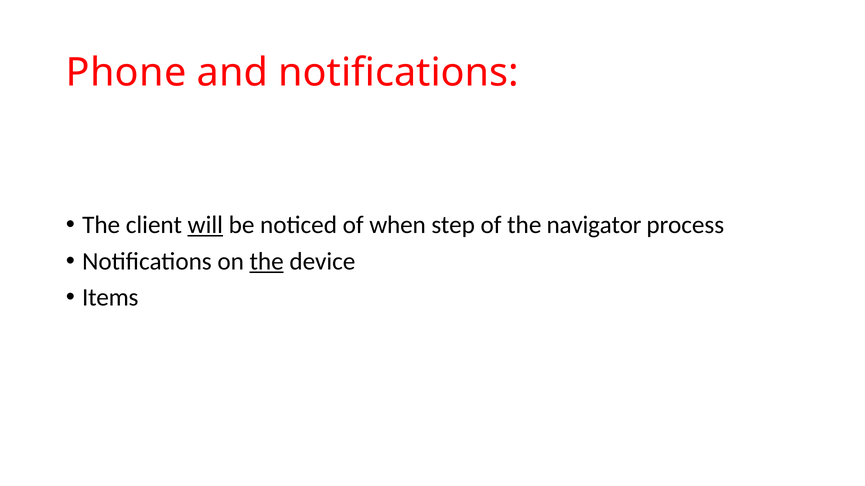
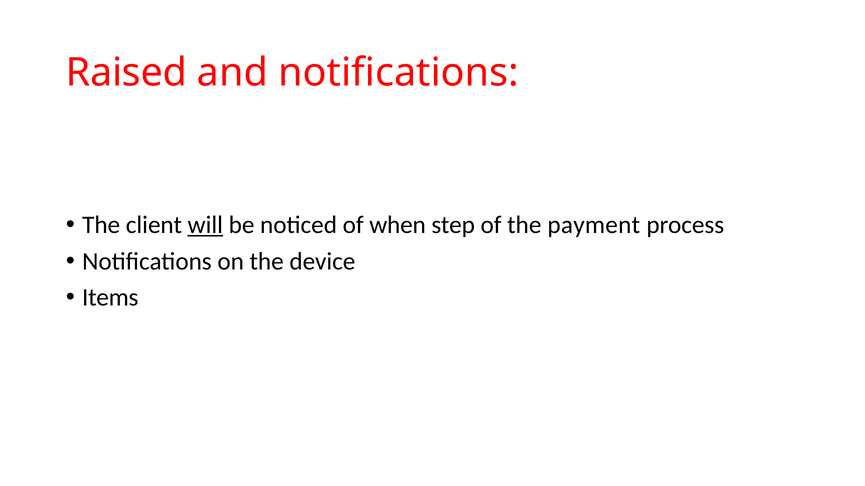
Phone: Phone -> Raised (126, 73)
navigator: navigator -> payment (594, 225)
the underline: present -> none (267, 262)
